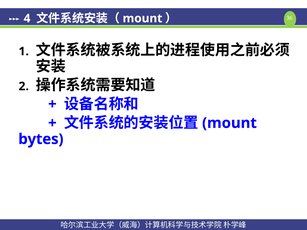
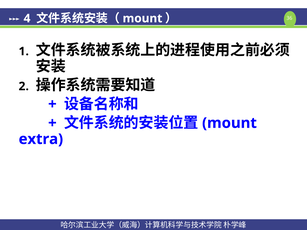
bytes: bytes -> extra (41, 139)
